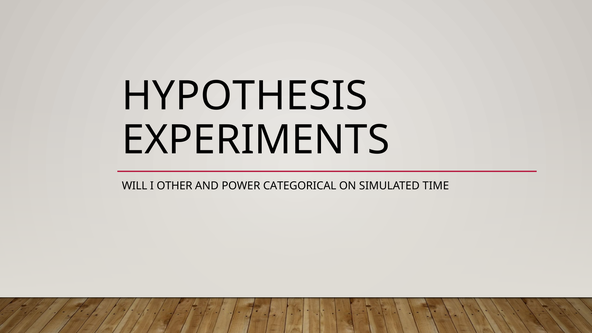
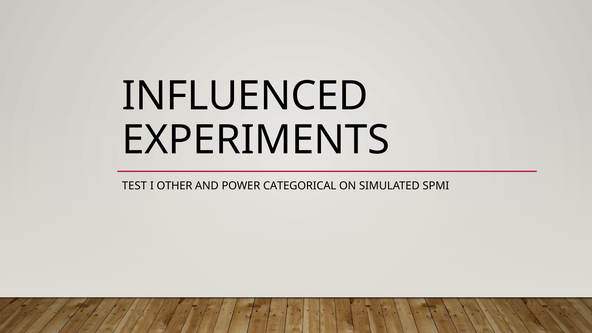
HYPOTHESIS: HYPOTHESIS -> INFLUENCED (245, 96)
WILL: WILL -> TEST (134, 186)
TIME: TIME -> SPMI (436, 186)
